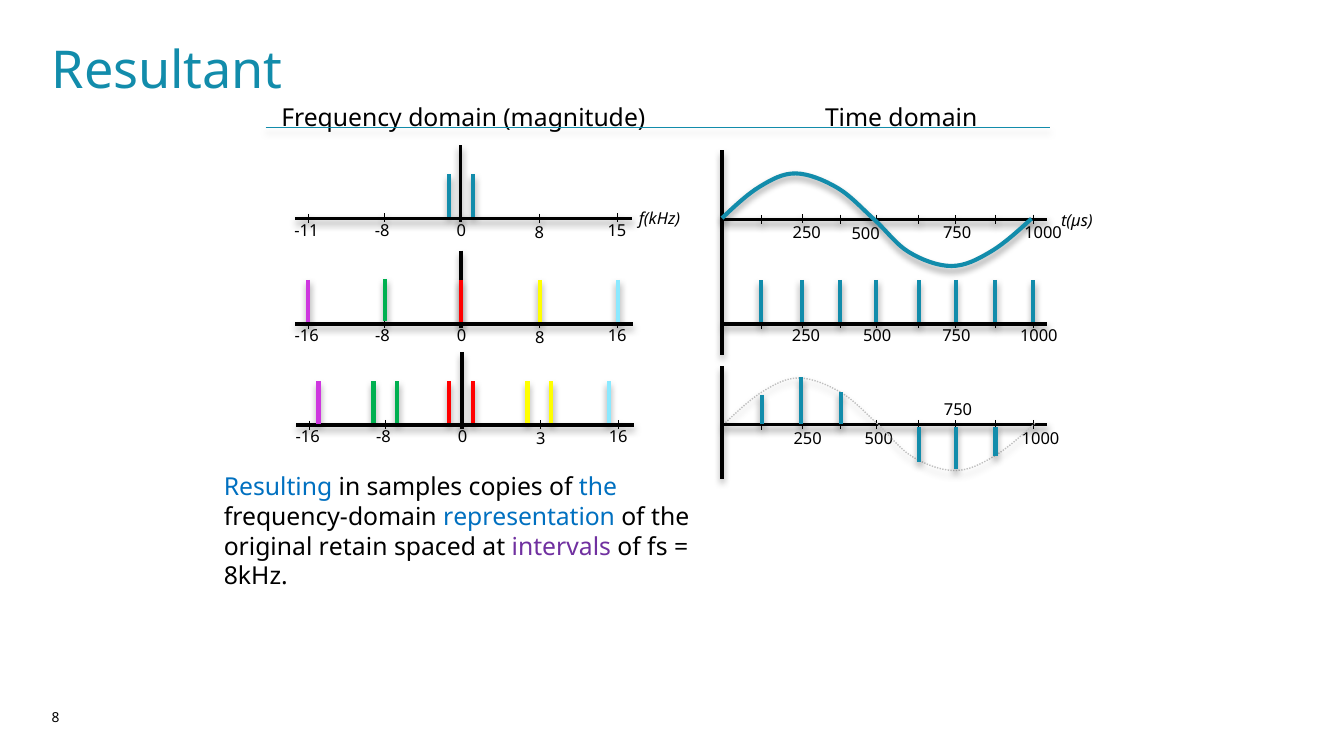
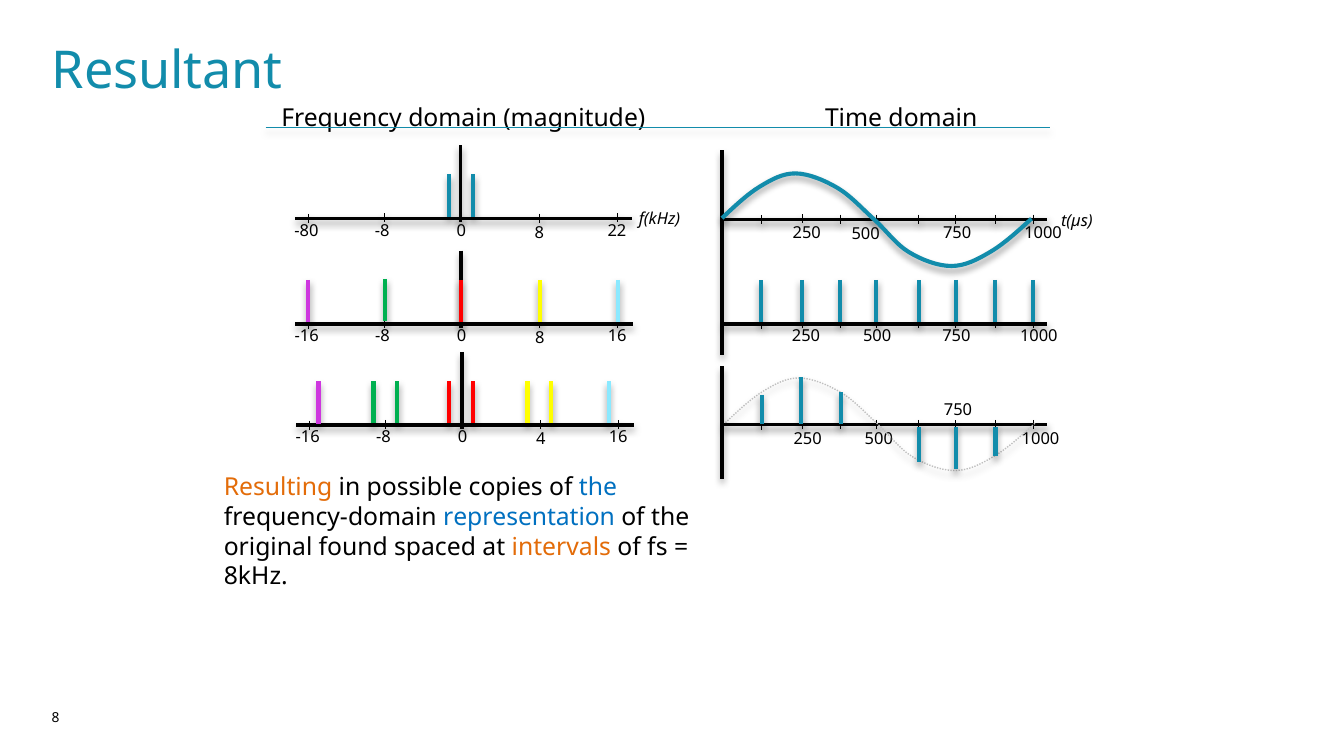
-11: -11 -> -80 (306, 231)
15: 15 -> 22 (617, 231)
3: 3 -> 4 (541, 440)
Resulting colour: blue -> orange (278, 488)
samples: samples -> possible (414, 488)
retain: retain -> found (353, 548)
intervals colour: purple -> orange (561, 548)
